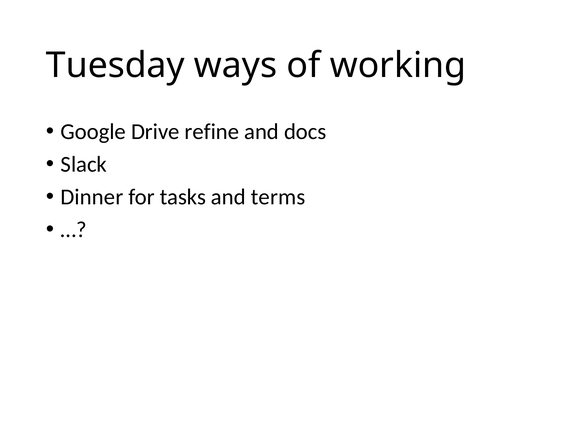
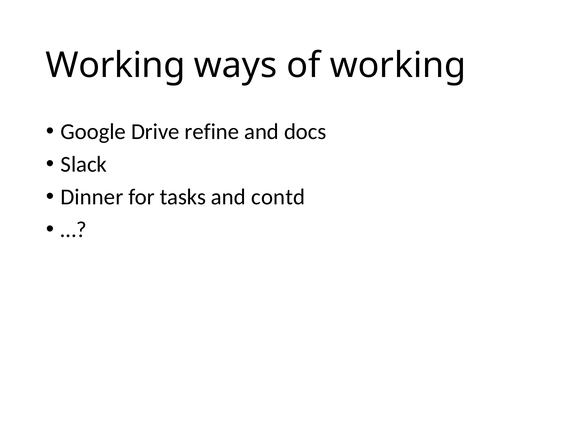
Tuesday: Tuesday -> Working (115, 65)
terms: terms -> contd (278, 197)
